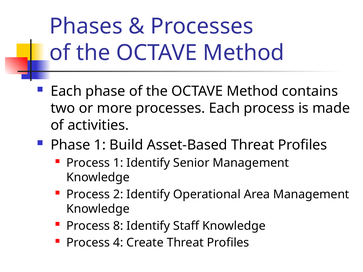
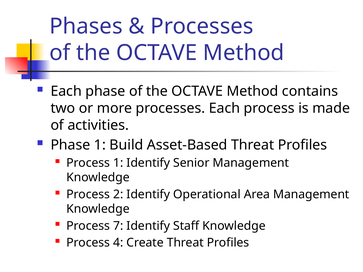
8: 8 -> 7 (118, 226)
